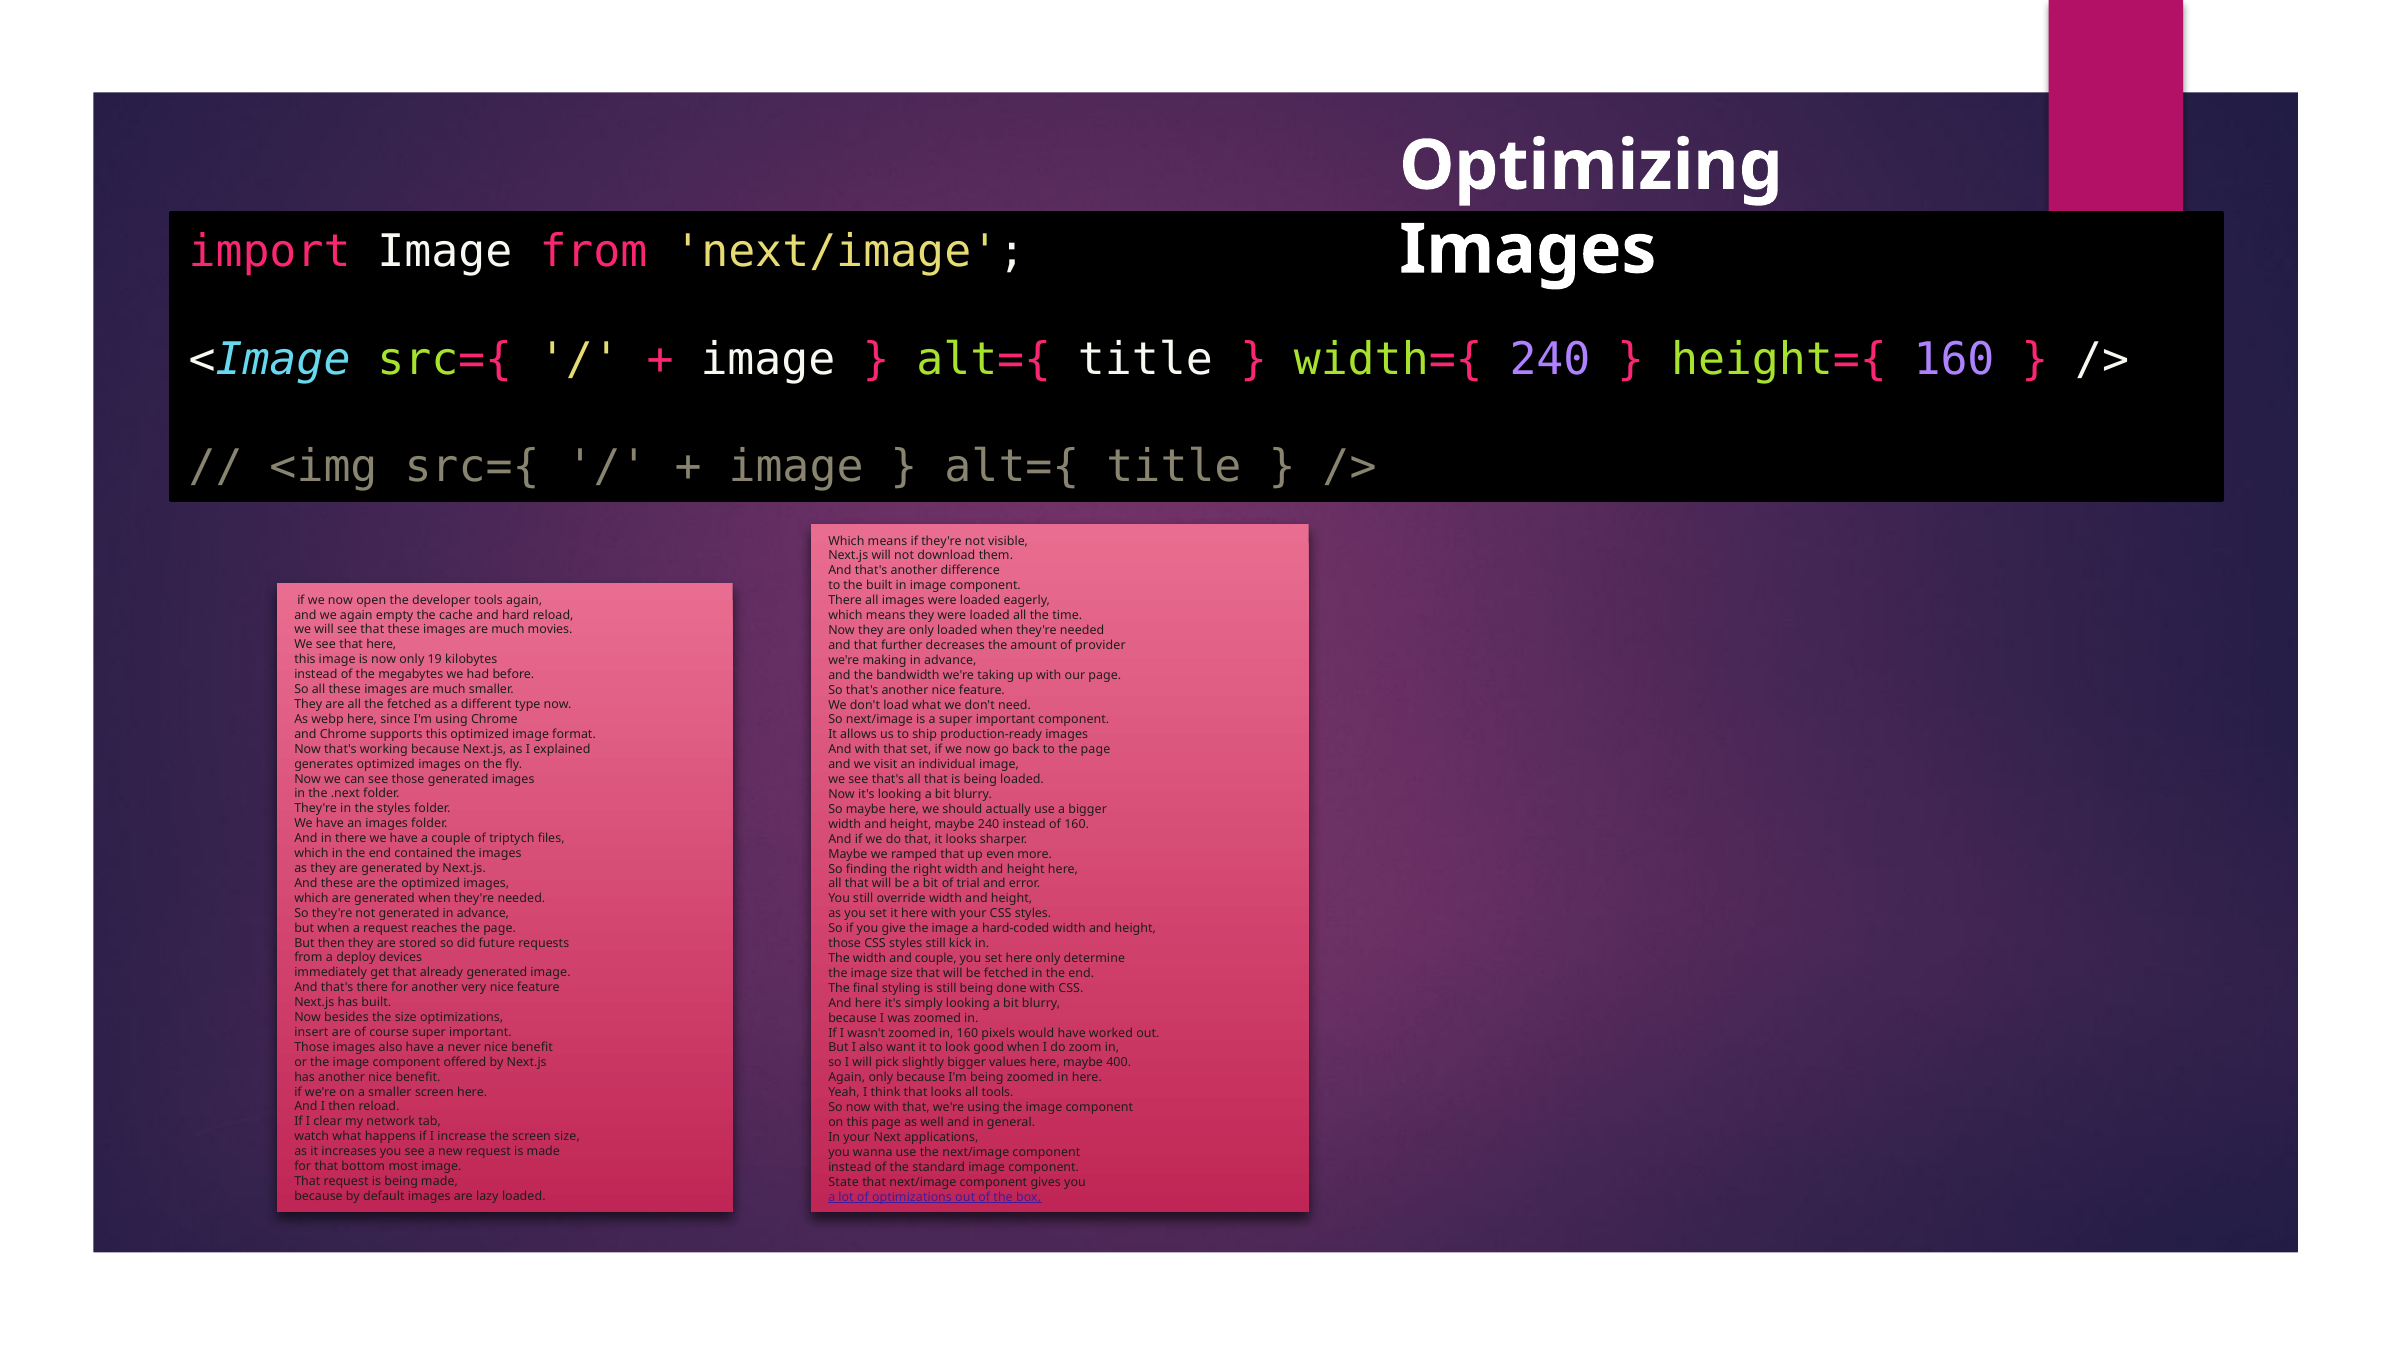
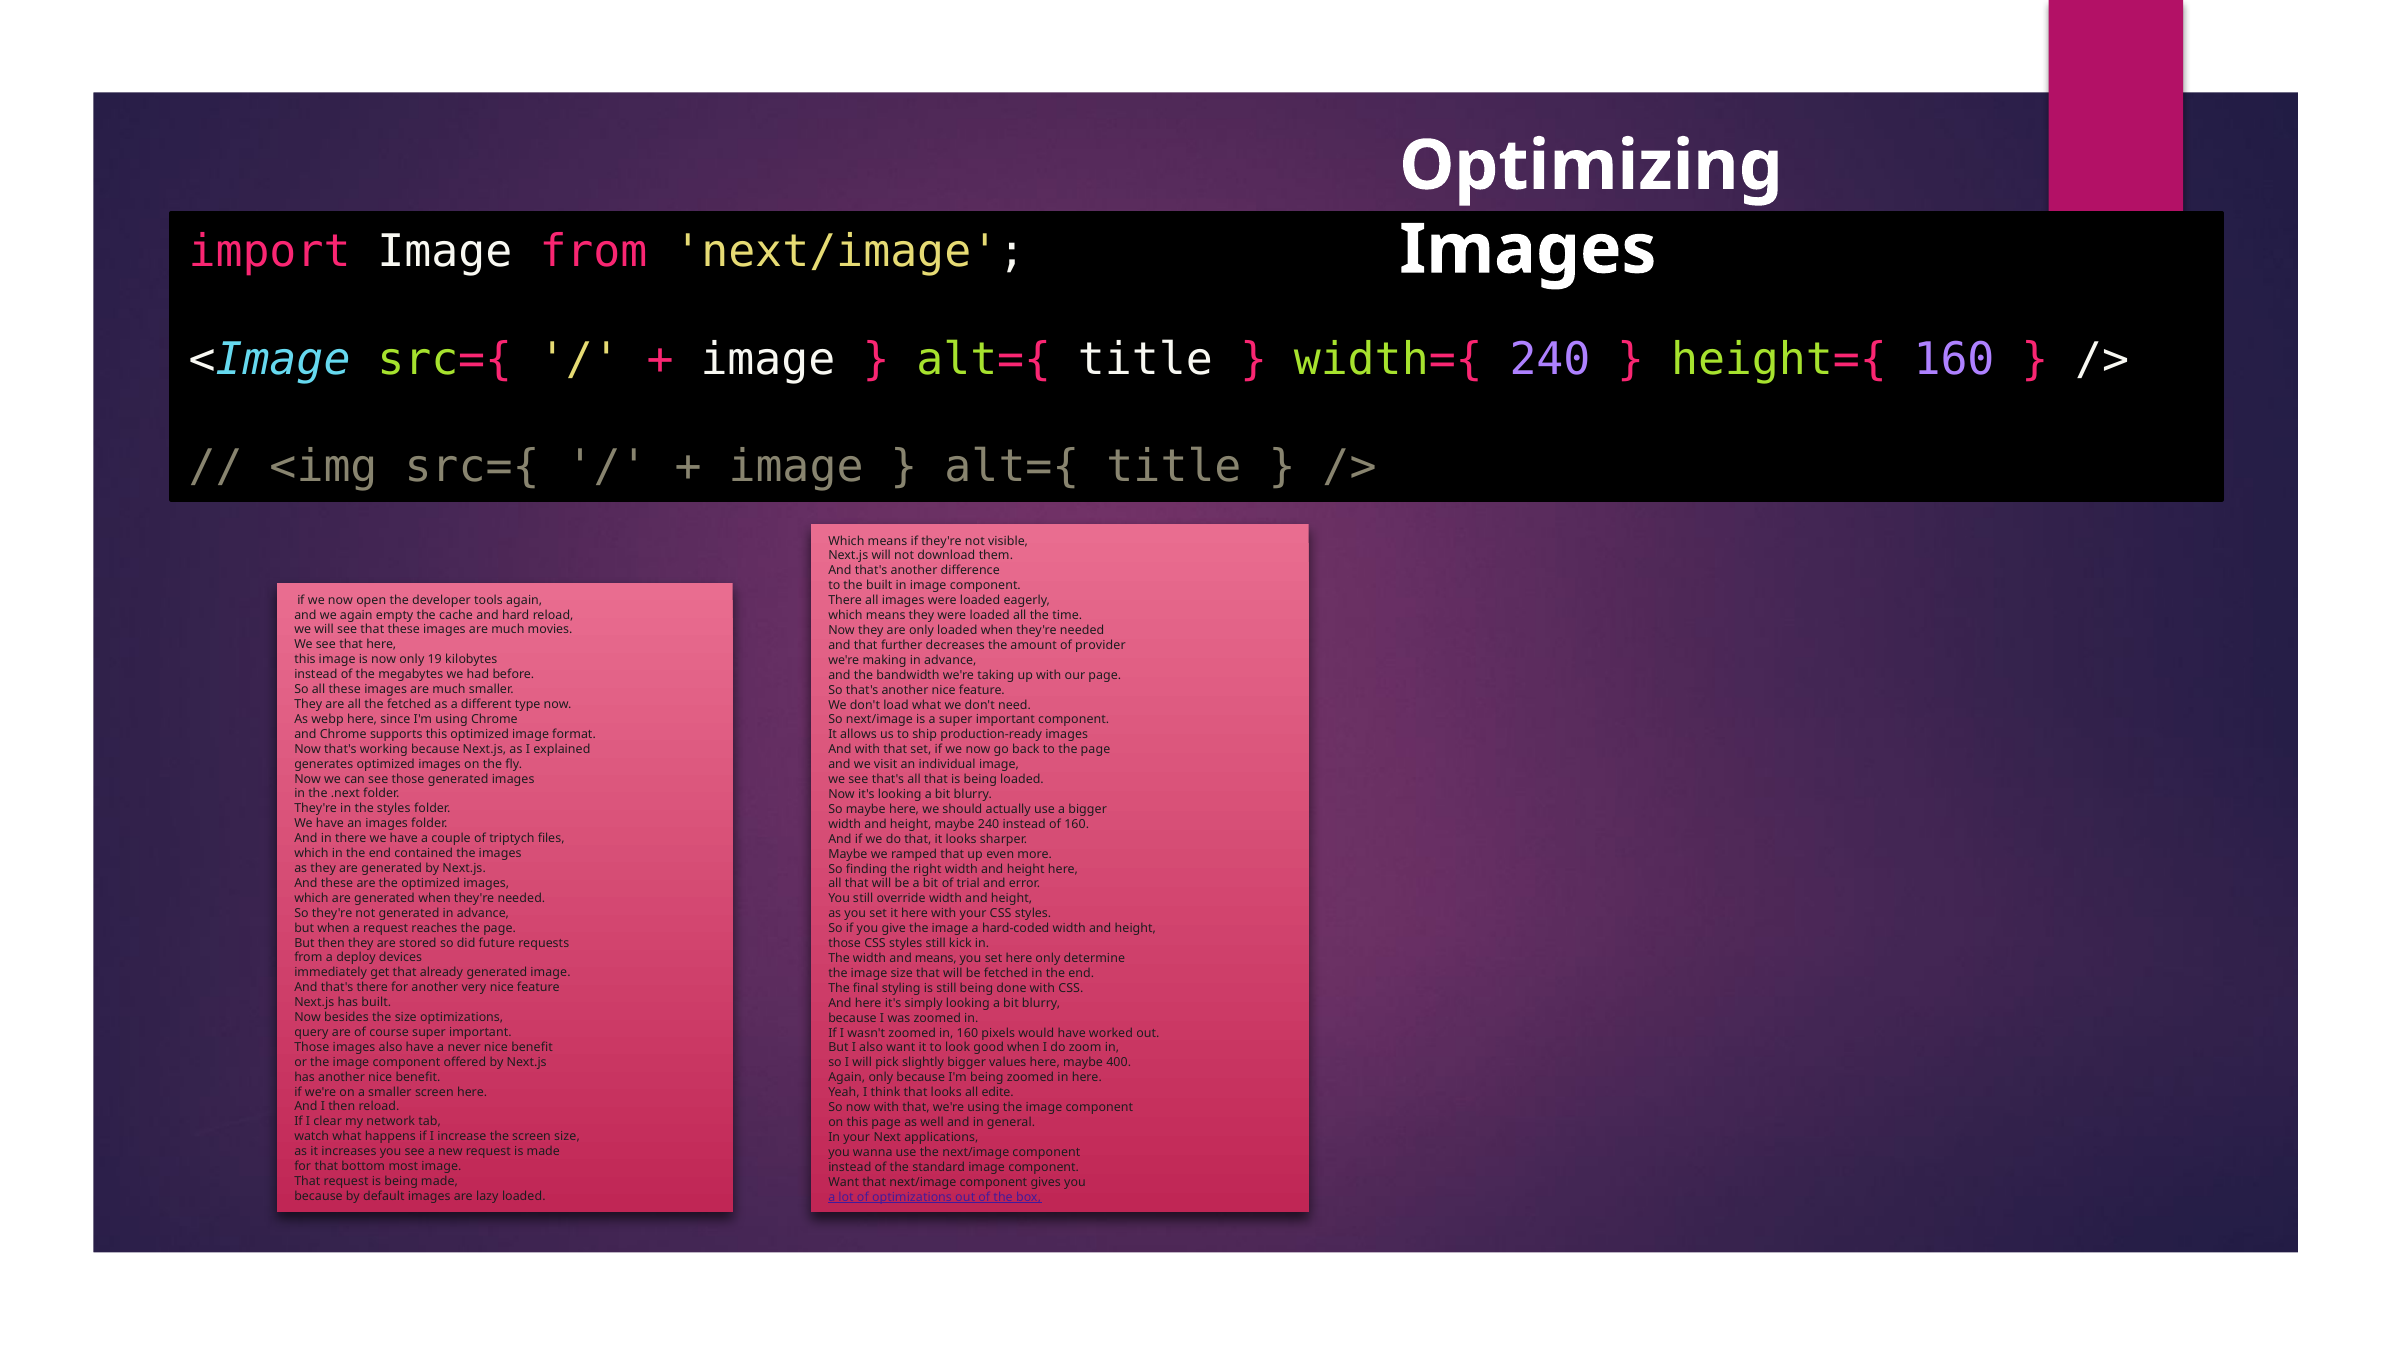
and couple: couple -> means (936, 958)
insert: insert -> query (311, 1032)
all tools: tools -> edite (998, 1093)
State: State -> Want (844, 1182)
